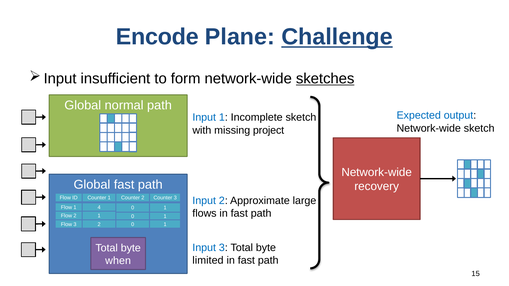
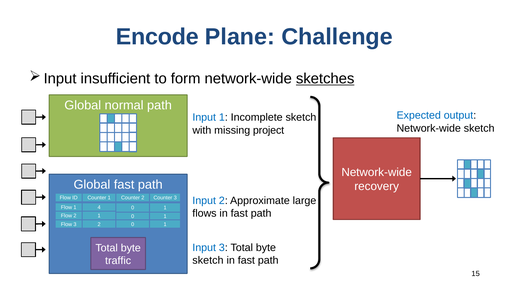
Challenge underline: present -> none (337, 37)
limited: limited -> sketch (208, 261)
when: when -> traffic (118, 261)
